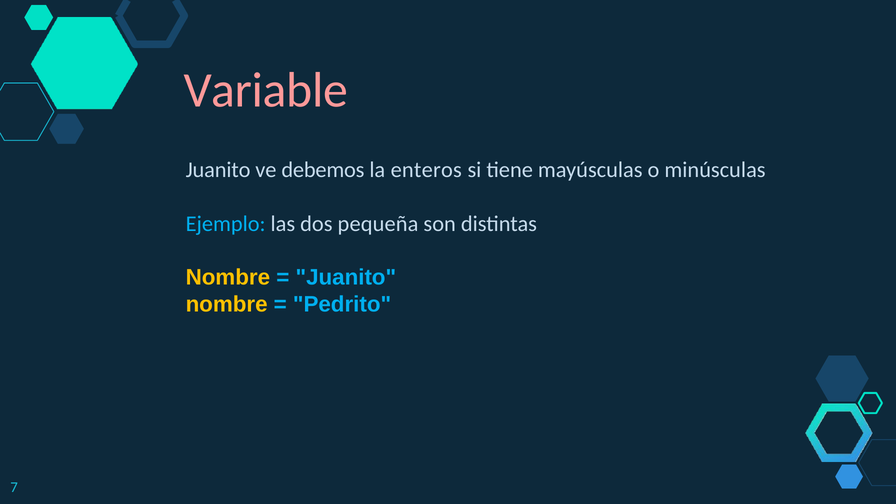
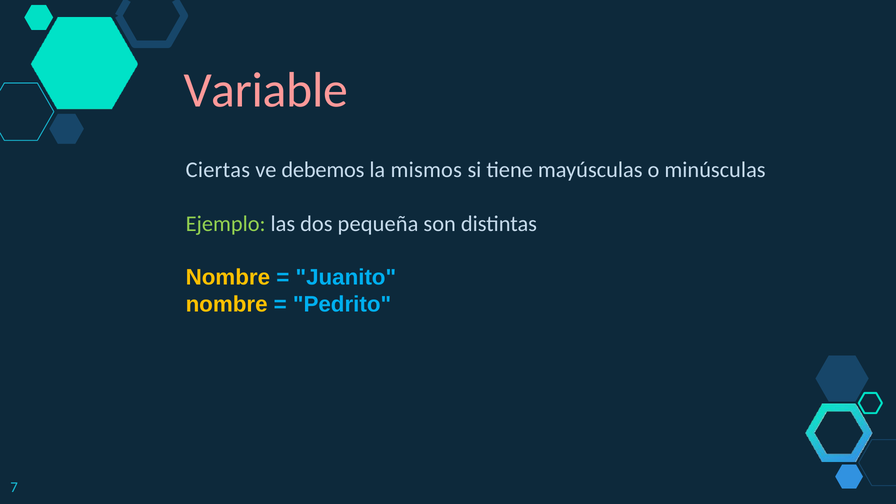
Juanito: Juanito -> Ciertas (218, 170)
enteros: enteros -> mismos (426, 170)
Ejemplo colour: light blue -> light green (226, 224)
